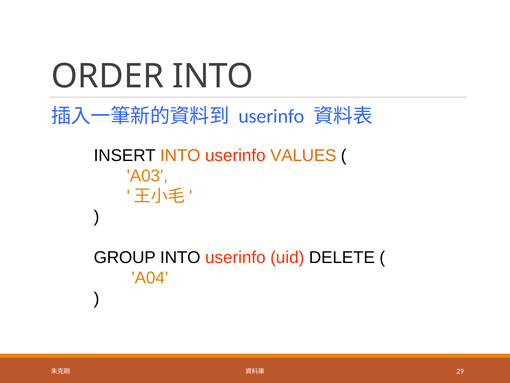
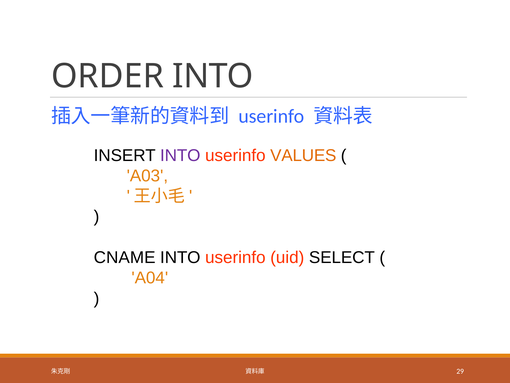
INTO colour: orange -> purple (180, 155)
GROUP: GROUP -> CNAME (125, 257)
DELETE: DELETE -> SELECT (342, 257)
